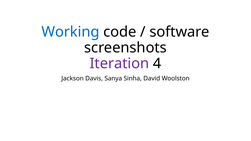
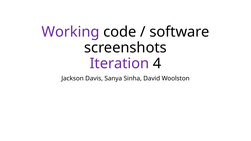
Working colour: blue -> purple (70, 32)
